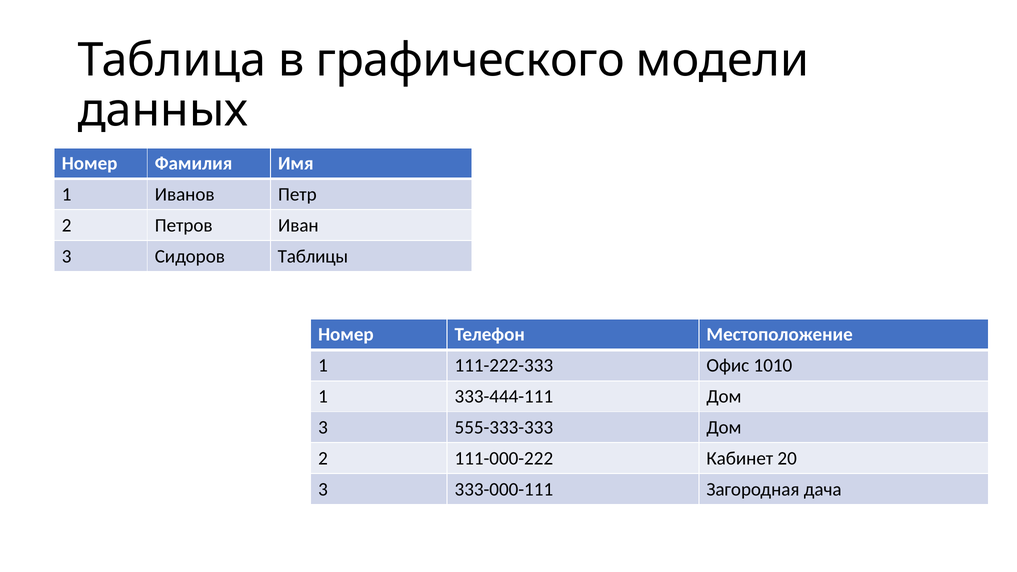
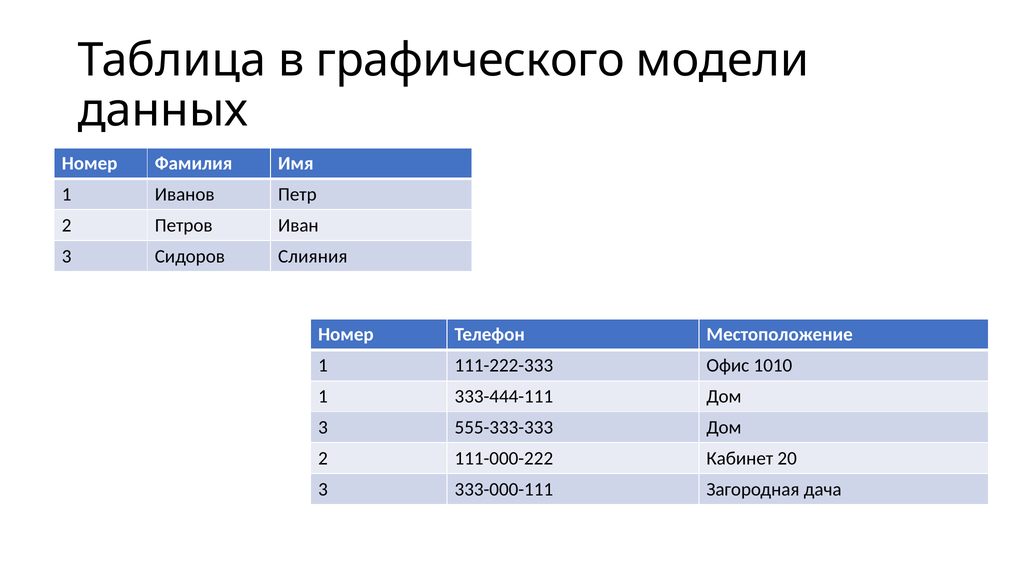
Таблицы: Таблицы -> Слияния (313, 256)
